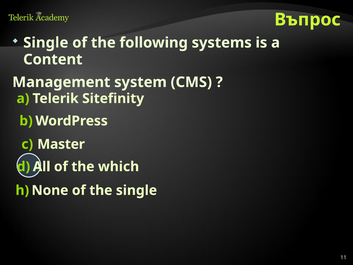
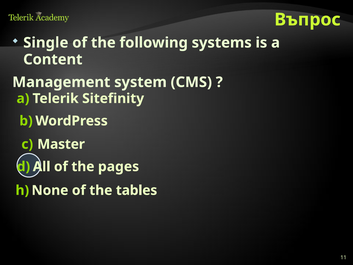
which: which -> pages (119, 166)
the single: single -> tables (137, 190)
